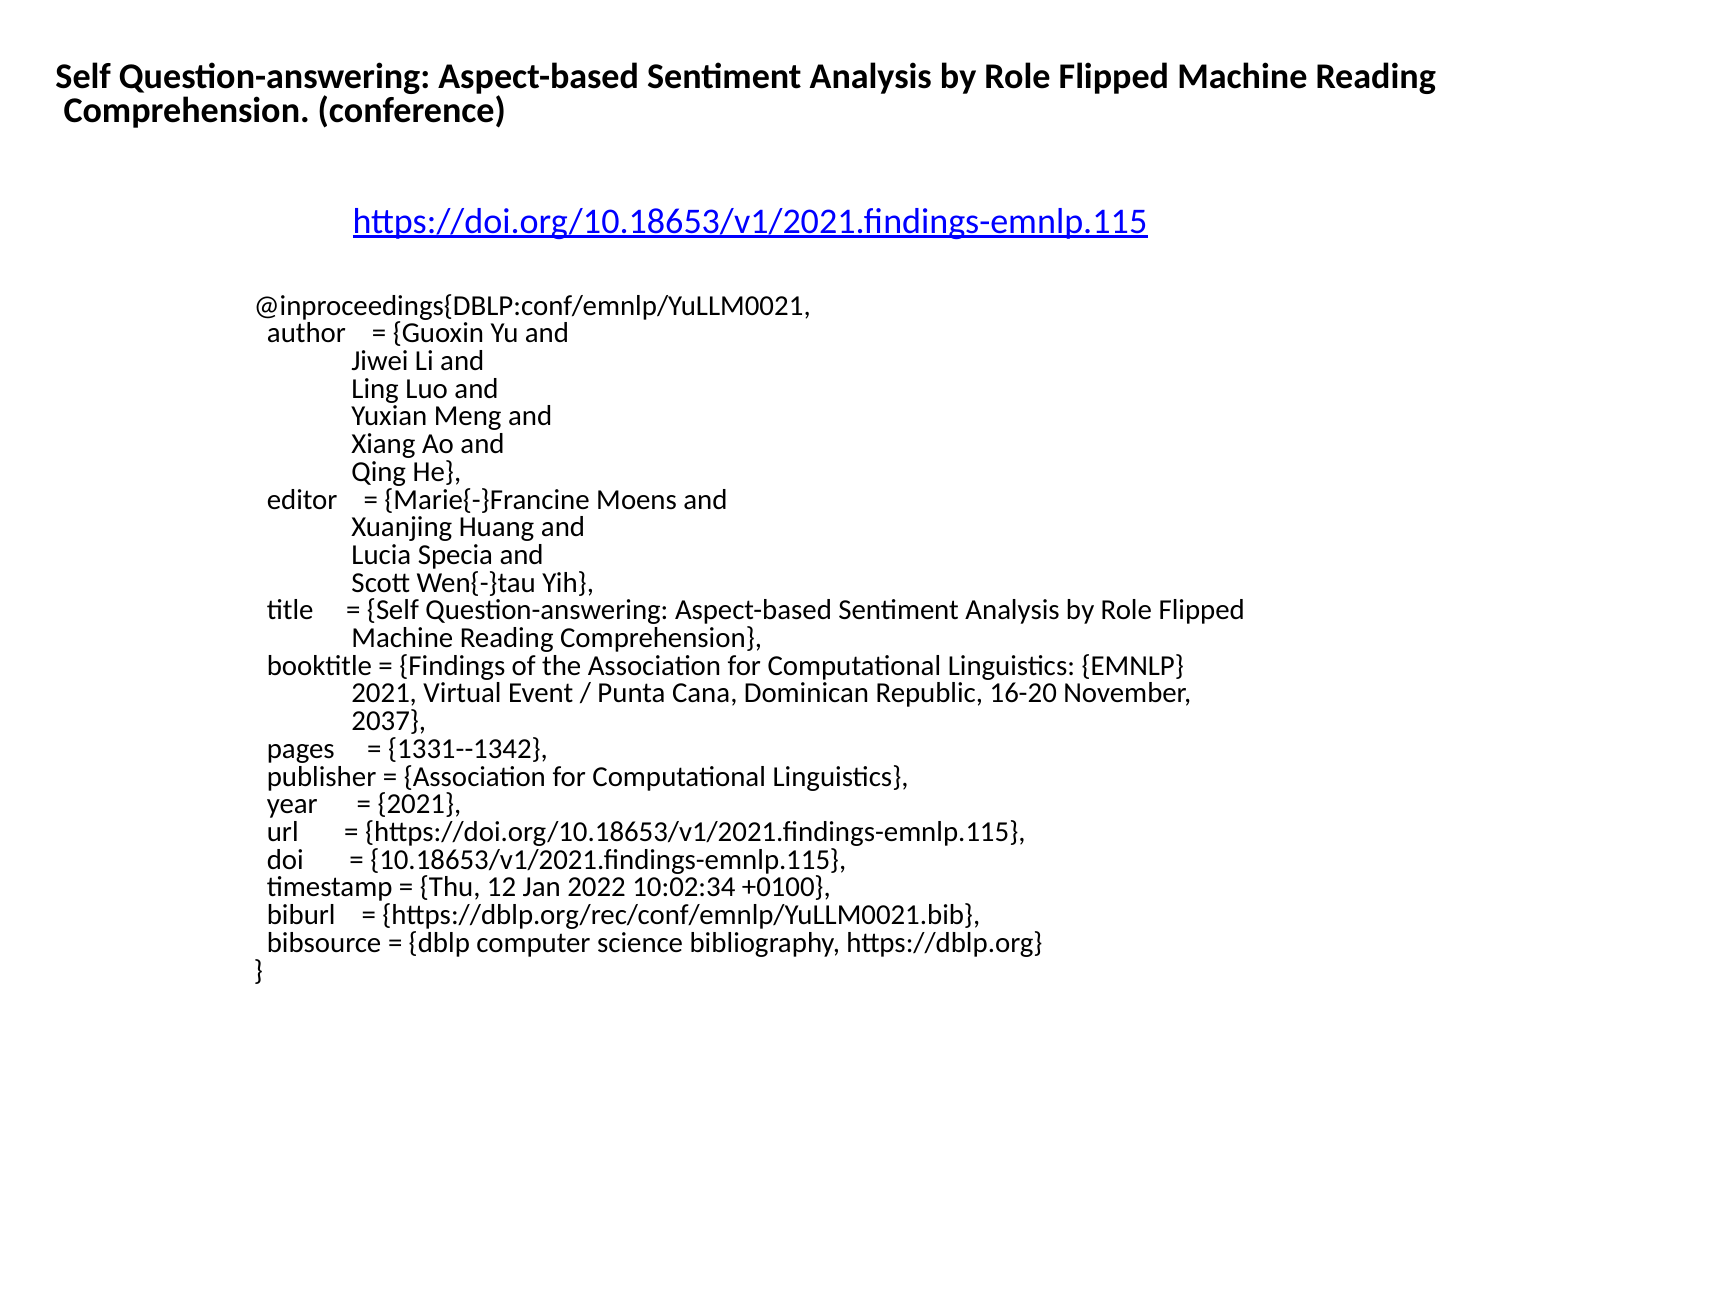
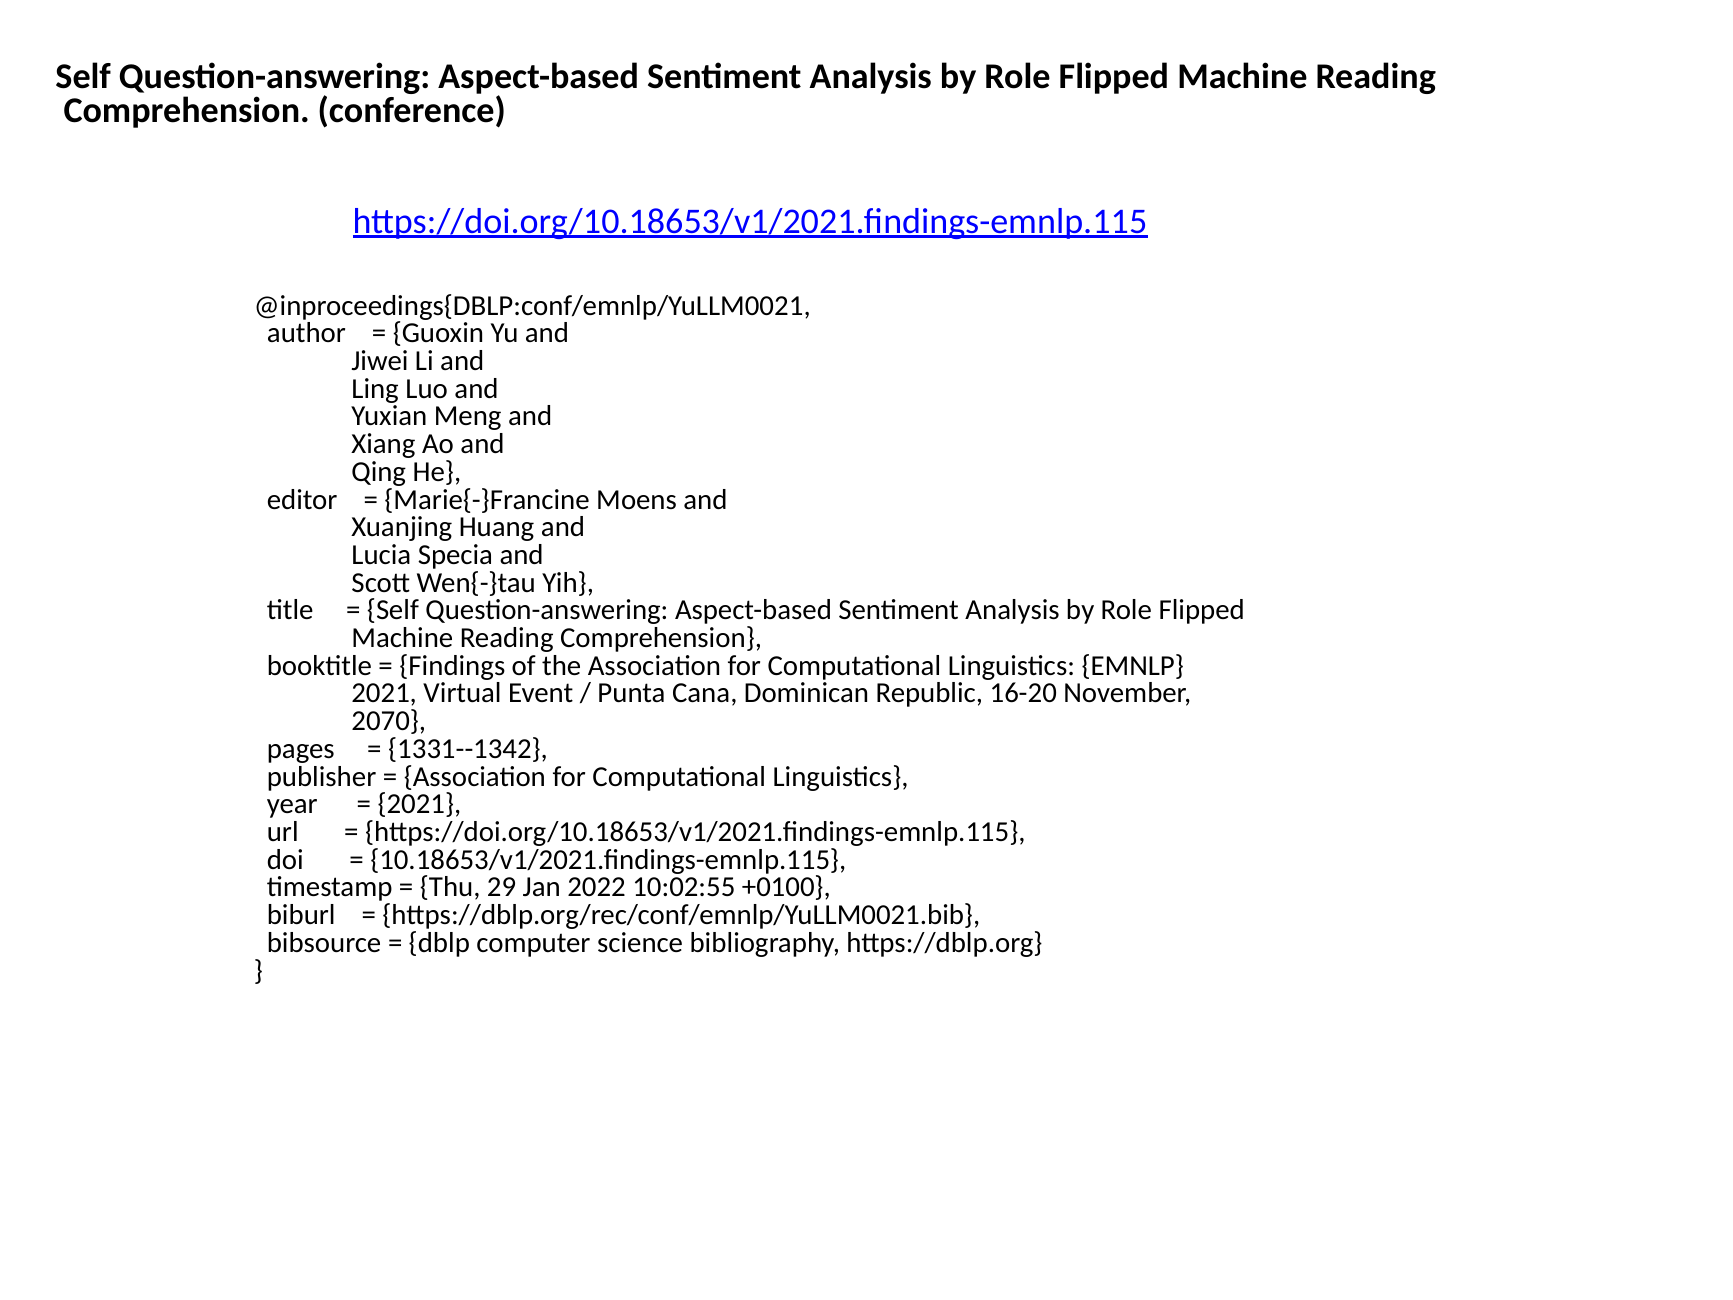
2037: 2037 -> 2070 (389, 721)
12: 12 -> 29 (502, 887)
10:02:34: 10:02:34 -> 10:02:55 (684, 887)
